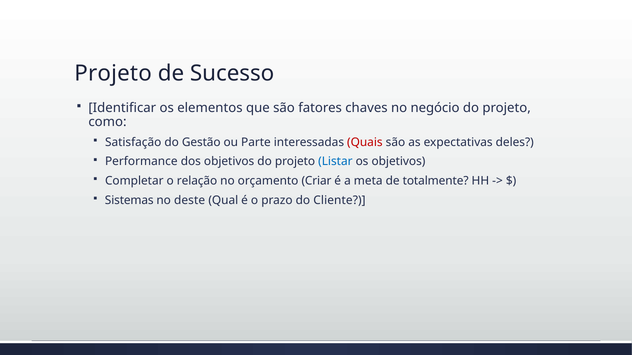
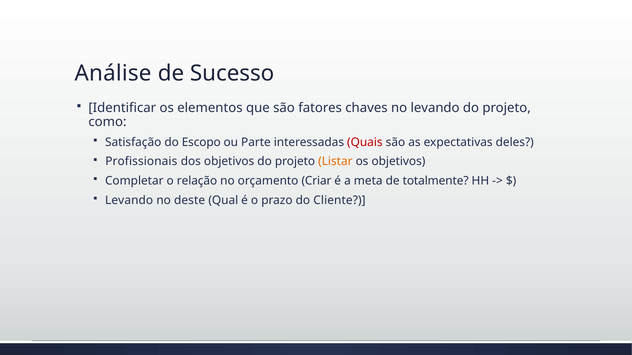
Projeto: Projeto -> Análise (113, 74)
no negócio: negócio -> levando (435, 108)
Gestão: Gestão -> Escopo (201, 142)
Performance: Performance -> Profissionais (141, 162)
Listar colour: blue -> orange (335, 162)
Sistemas: Sistemas -> Levando (129, 200)
